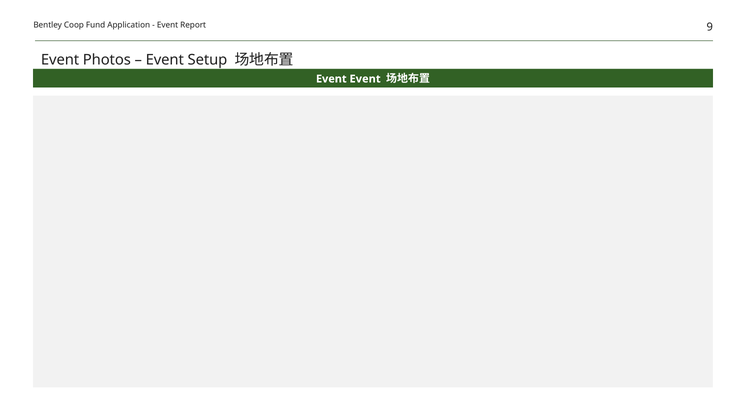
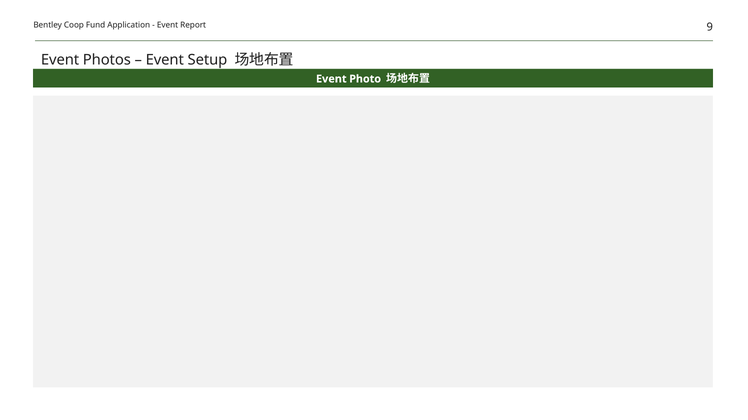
Event Event: Event -> Photo (365, 79)
